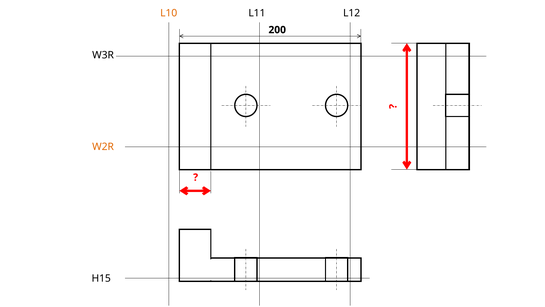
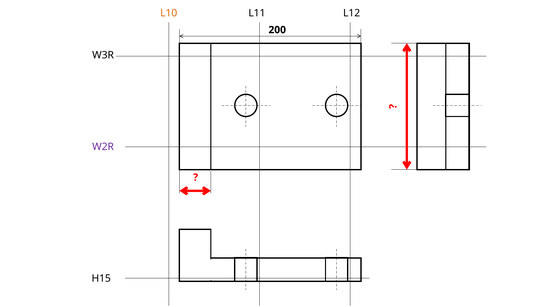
W2R colour: orange -> purple (103, 146)
